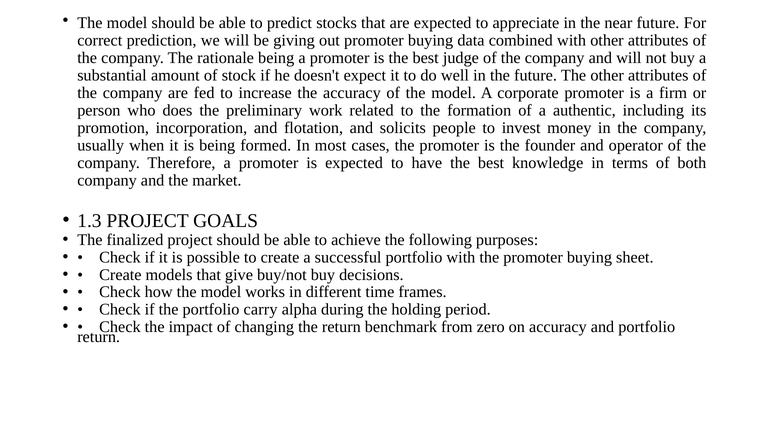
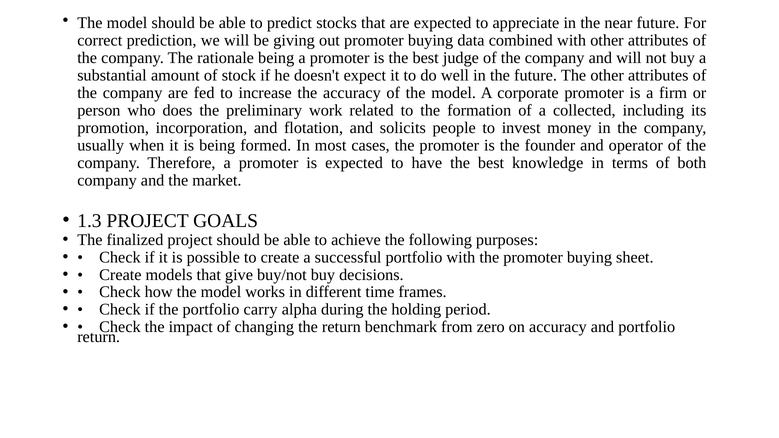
authentic: authentic -> collected (584, 111)
